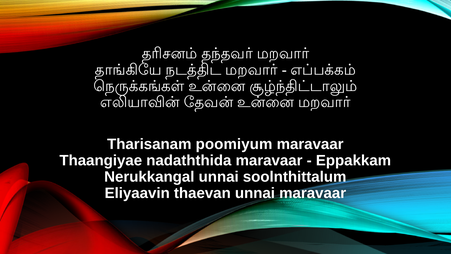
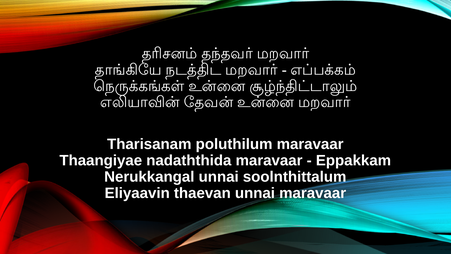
poomiyum: poomiyum -> poluthilum (234, 144)
